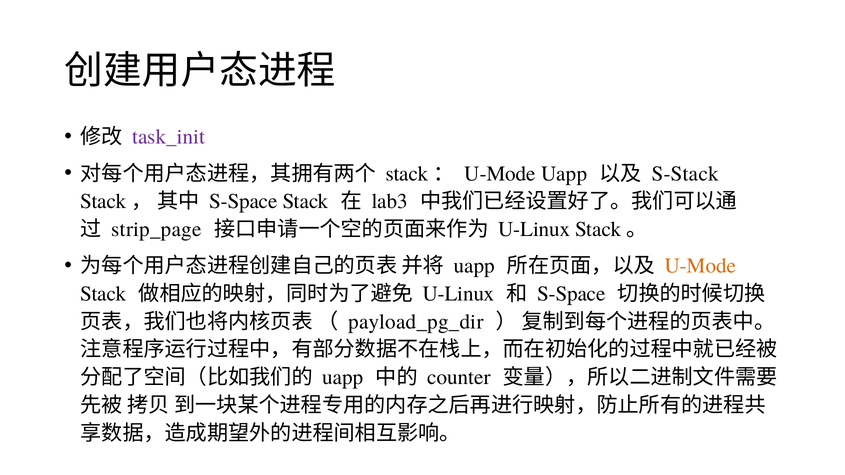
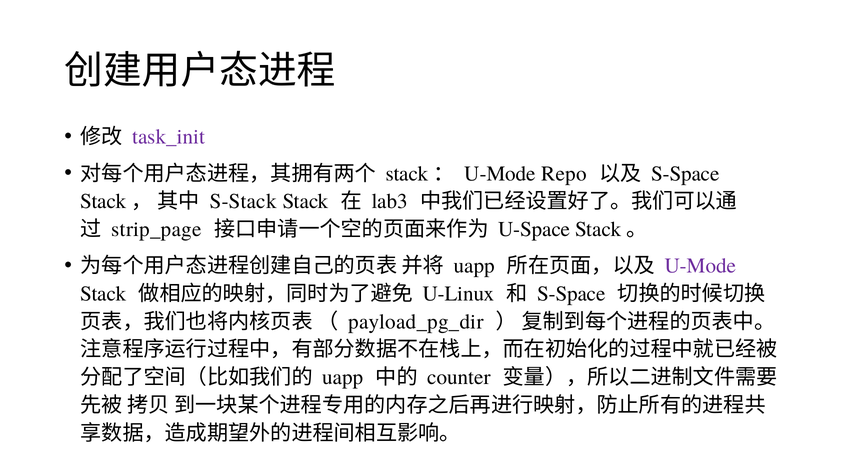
U-Mode Uapp: Uapp -> Repo (564, 174)
S-Stack: S-Stack -> S-Space (685, 174)
S-Space: S-Space -> S-Stack (243, 202)
U-Linux: U-Linux -> U-Space (534, 229)
U-Mode colour: orange -> purple (700, 266)
